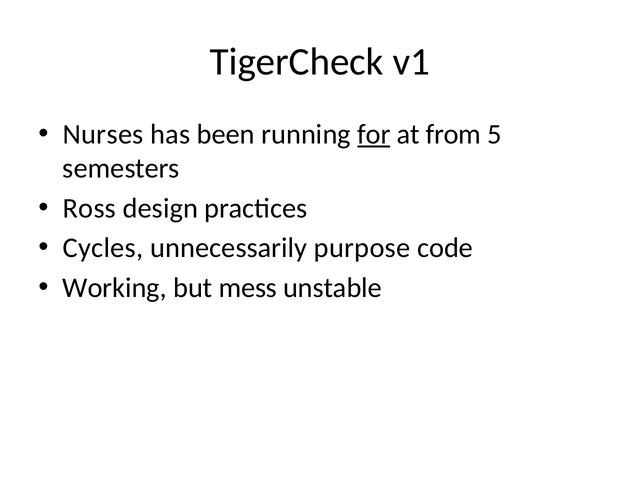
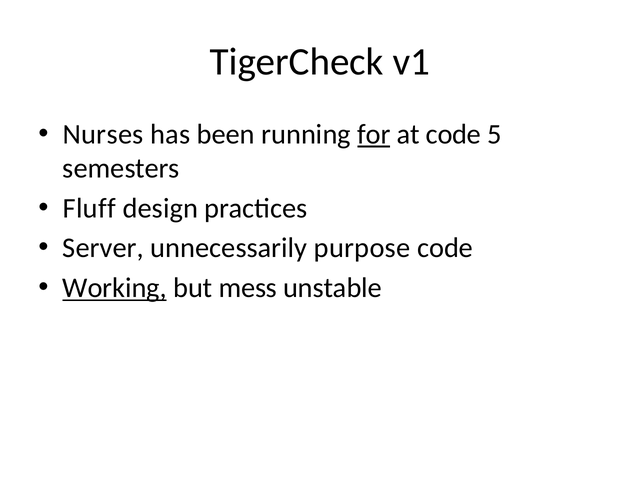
at from: from -> code (453, 134)
Ross: Ross -> Fluff (89, 208)
Cycles: Cycles -> Server (103, 248)
Working underline: none -> present (115, 288)
